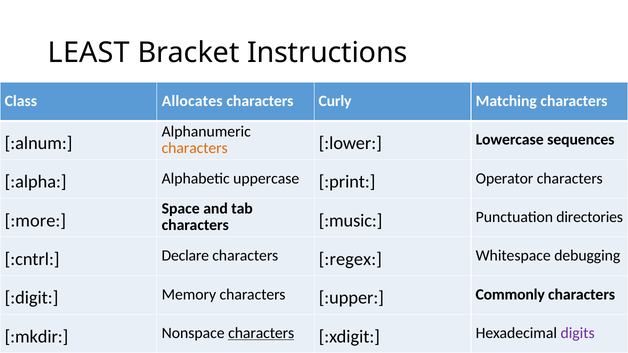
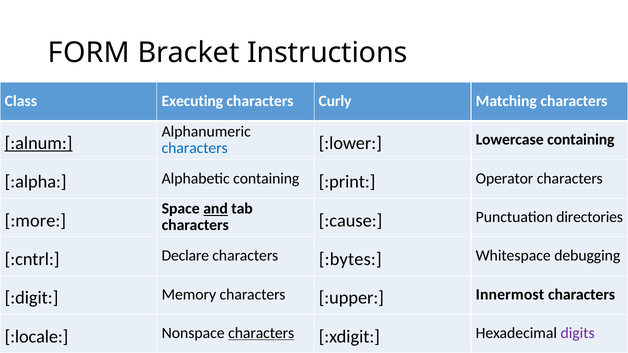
LEAST: LEAST -> FORM (89, 53)
Allocates: Allocates -> Executing (192, 101)
:alnum underline: none -> present (39, 143)
characters colour: orange -> blue (195, 148)
Lowercase sequences: sequences -> containing (581, 140)
Alphabetic uppercase: uppercase -> containing (266, 178)
and underline: none -> present (216, 209)
:music: :music -> :cause (351, 221)
:regex: :regex -> :bytes (350, 259)
Commonly: Commonly -> Innermost (510, 295)
:mkdir: :mkdir -> :locale (37, 337)
